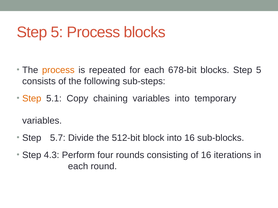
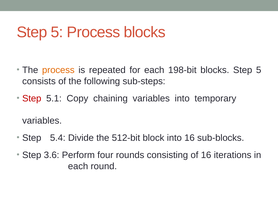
678-bit: 678-bit -> 198-bit (182, 70)
Step colour: orange -> red (32, 99)
5.7: 5.7 -> 5.4 (58, 138)
4.3: 4.3 -> 3.6 (52, 155)
